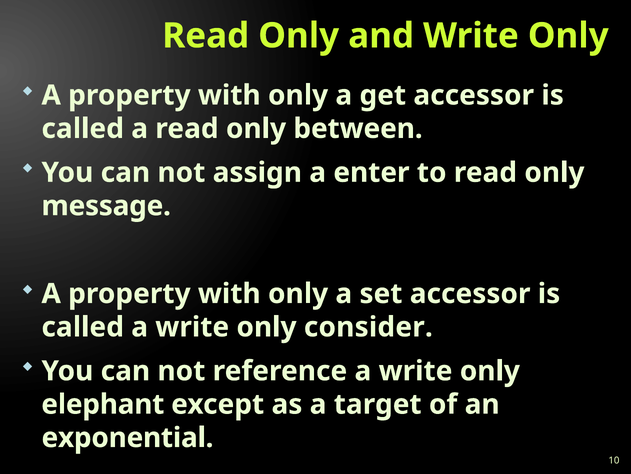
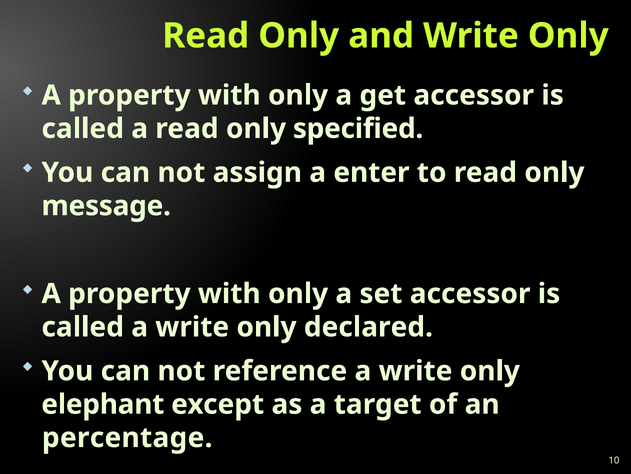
between: between -> specified (358, 128)
consider: consider -> declared (368, 327)
exponential: exponential -> percentage (127, 437)
